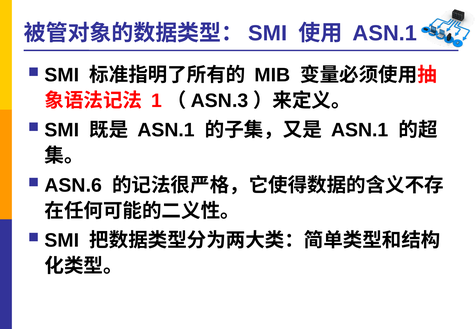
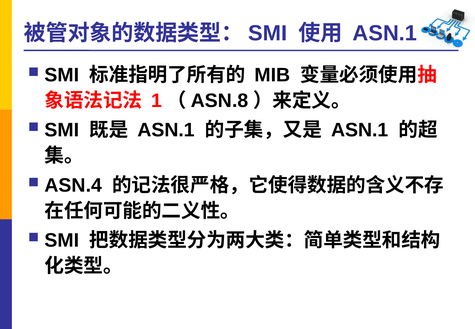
ASN.3: ASN.3 -> ASN.8 (220, 101)
ASN.6: ASN.6 -> ASN.4 (73, 185)
